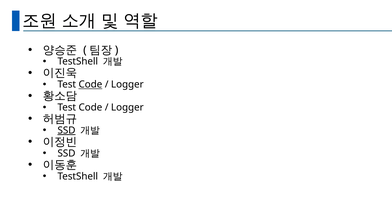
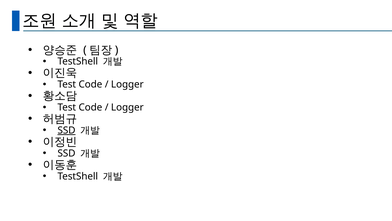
Code underline: present -> none (90, 84)
